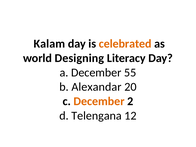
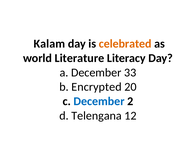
Designing: Designing -> Literature (79, 58)
55: 55 -> 33 (130, 73)
Alexandar: Alexandar -> Encrypted (96, 87)
December colour: orange -> blue (99, 101)
